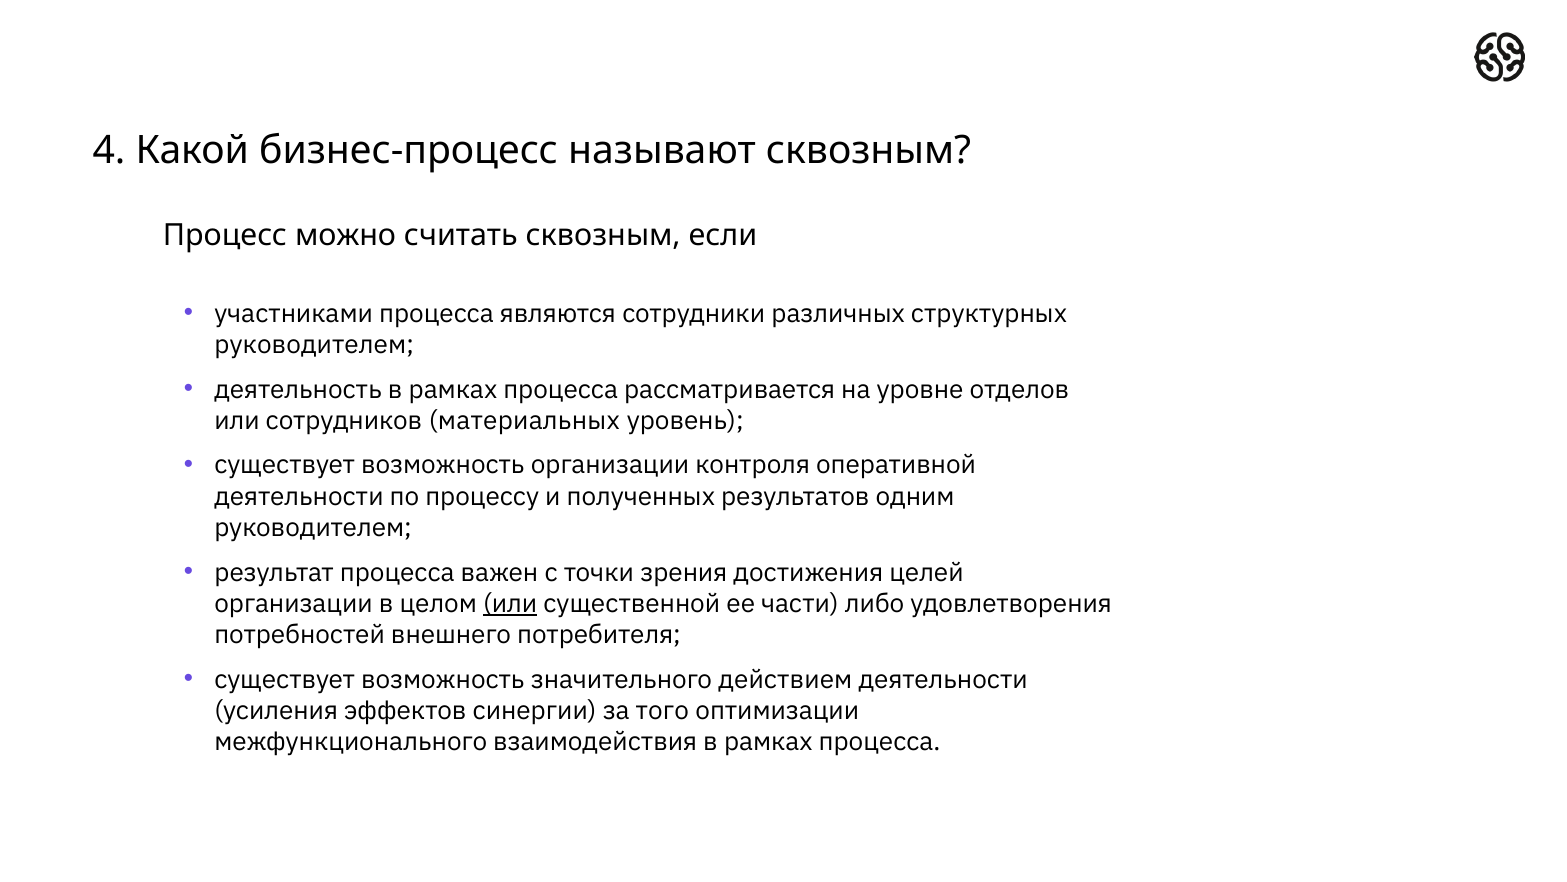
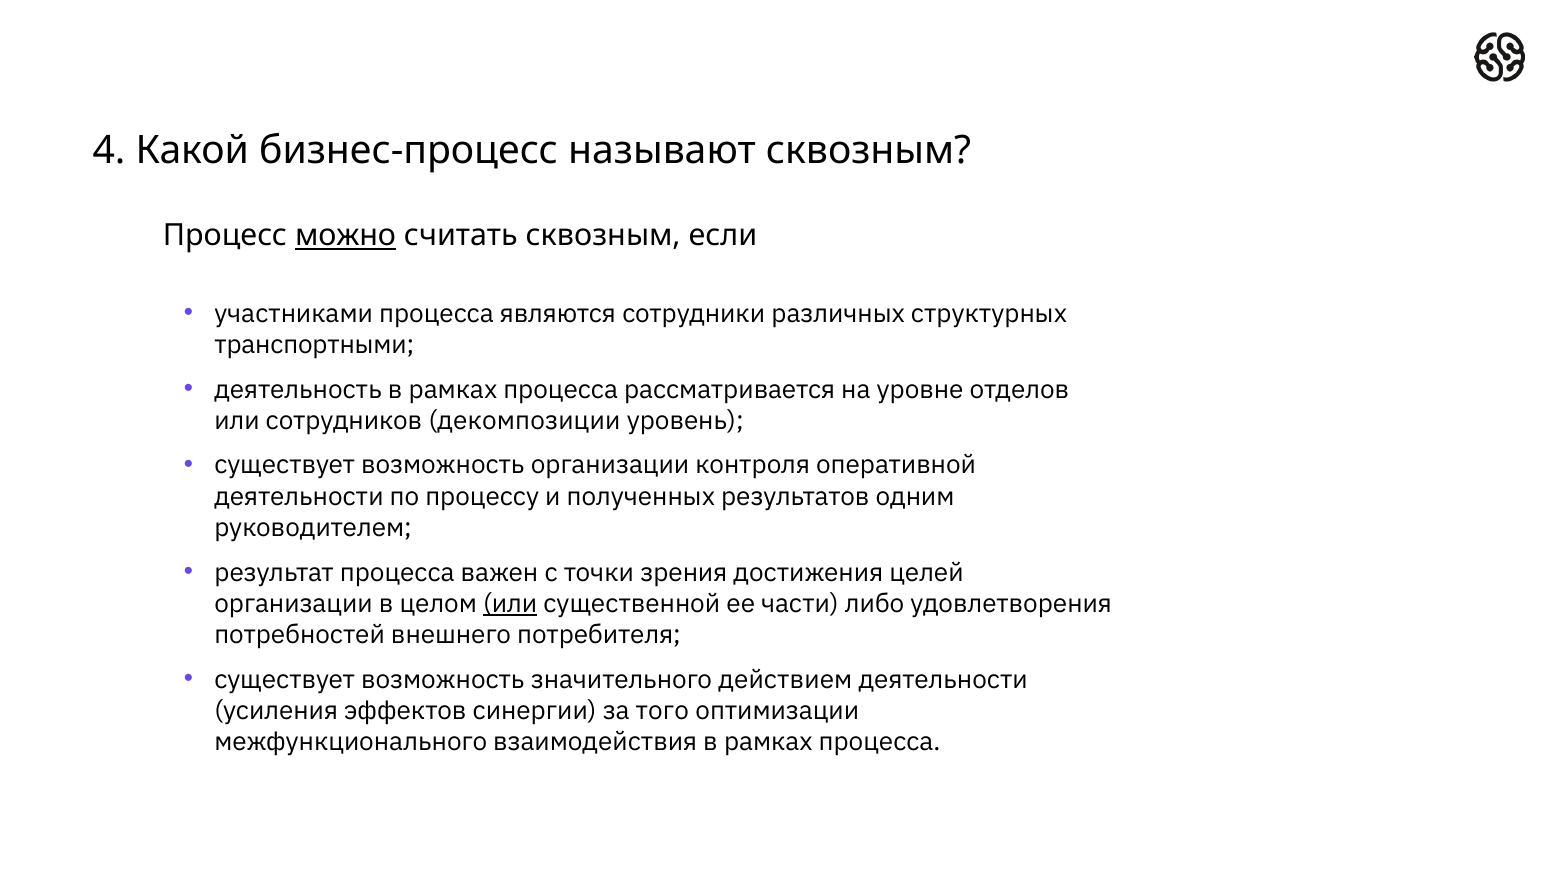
можно underline: none -> present (346, 235)
руководителем: руководителем -> транспортными (314, 345)
материальных: материальных -> декомпозиции (524, 421)
